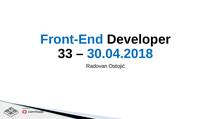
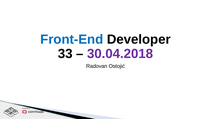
30.04.2018 colour: blue -> purple (120, 54)
